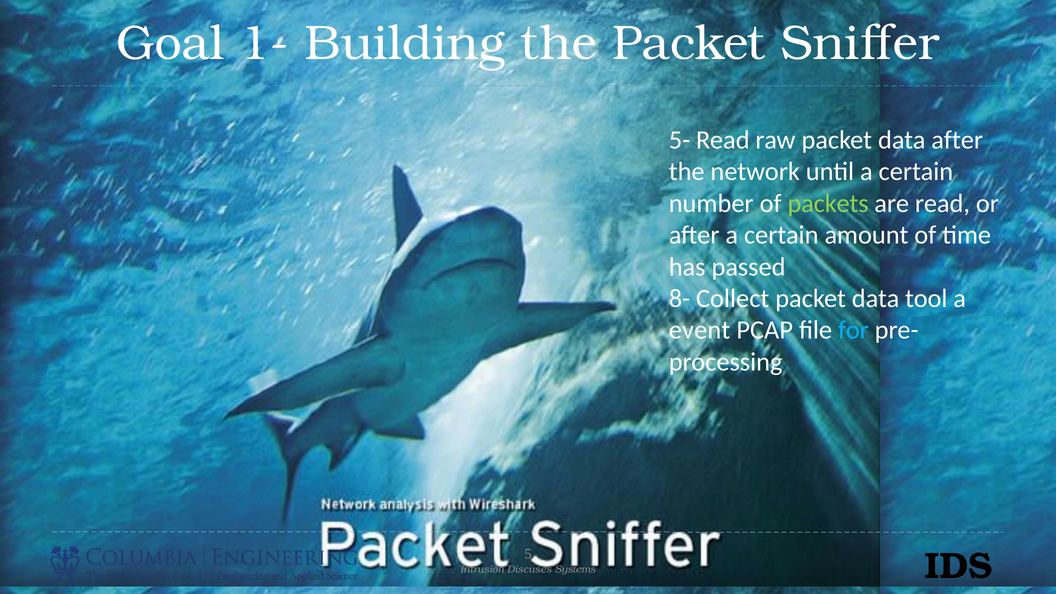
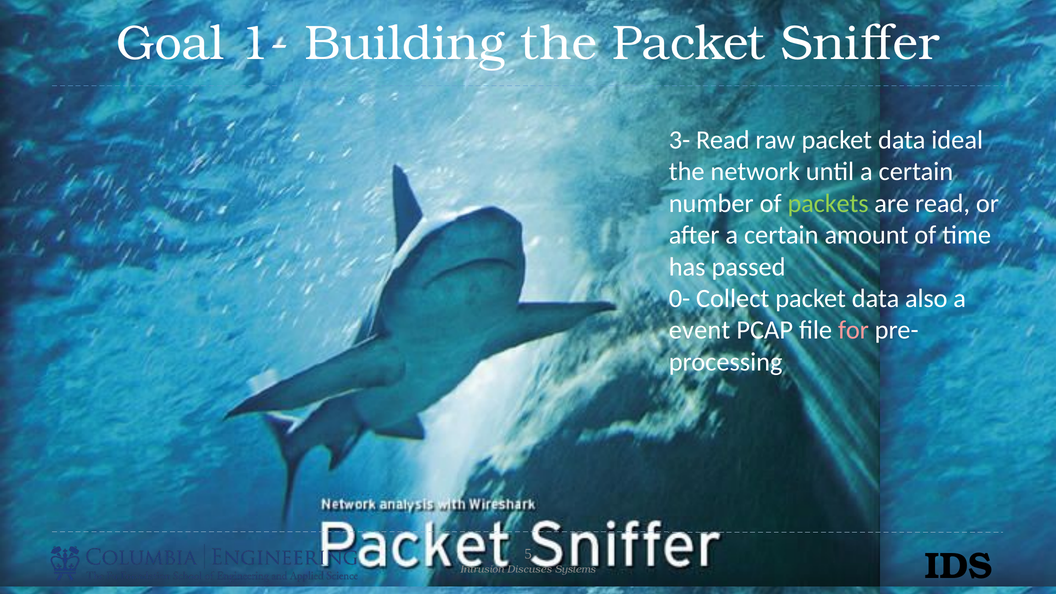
5-: 5- -> 3- (680, 140)
data after: after -> ideal (957, 140)
8-: 8- -> 0- (680, 298)
tool: tool -> also (926, 298)
for colour: light blue -> pink (853, 330)
